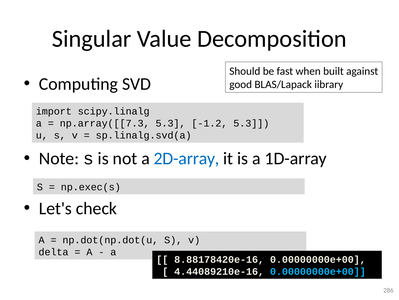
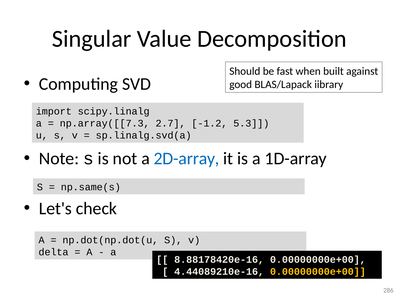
np.array([[7.3 5.3: 5.3 -> 2.7 (171, 123)
np.exec(s: np.exec(s -> np.same(s (91, 187)
0.00000000e+00 colour: light blue -> yellow (318, 271)
